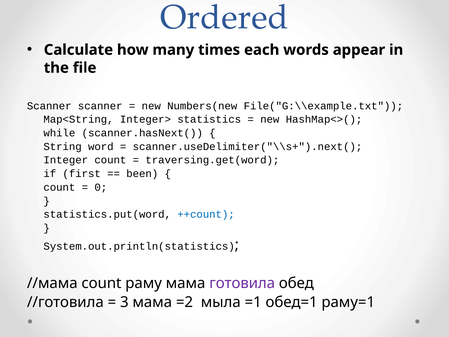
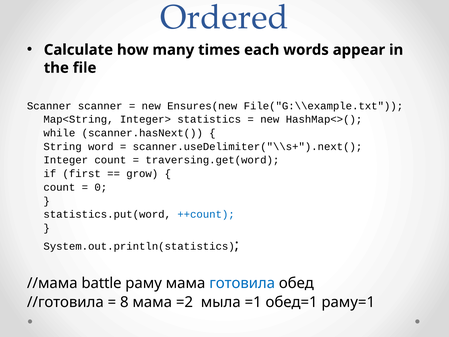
Numbers(new: Numbers(new -> Ensures(new (202, 106)
been: been -> grow (142, 174)
//мама count: count -> battle (102, 283)
готовила colour: purple -> blue (242, 283)
3: 3 -> 8 (124, 302)
